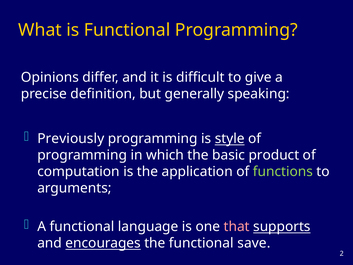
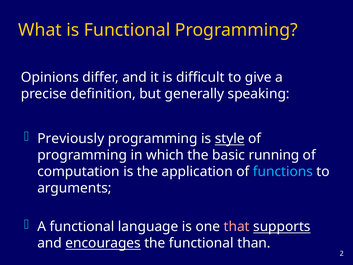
product: product -> running (274, 155)
functions colour: light green -> light blue (283, 172)
save: save -> than (254, 243)
